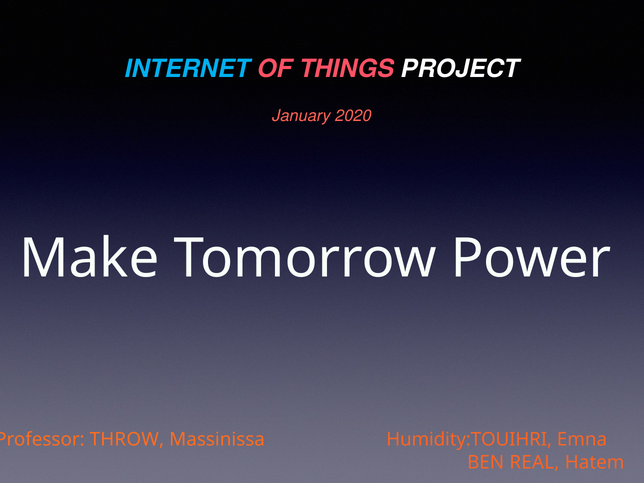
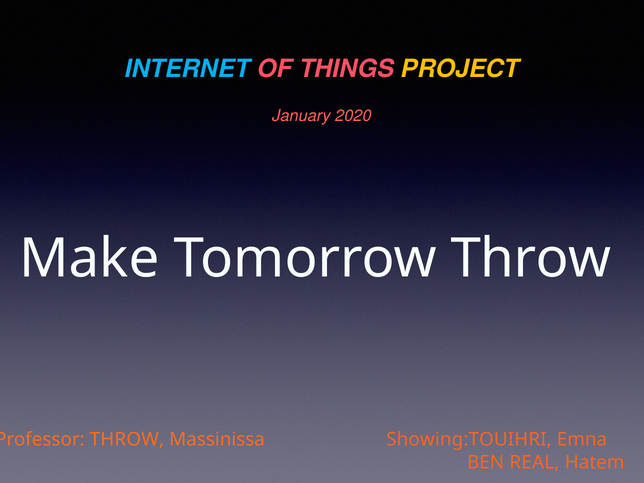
PROJECT colour: white -> yellow (460, 69)
Tomorrow Power: Power -> Throw (531, 259)
Humidity:TOUIHRI: Humidity:TOUIHRI -> Showing:TOUIHRI (469, 440)
